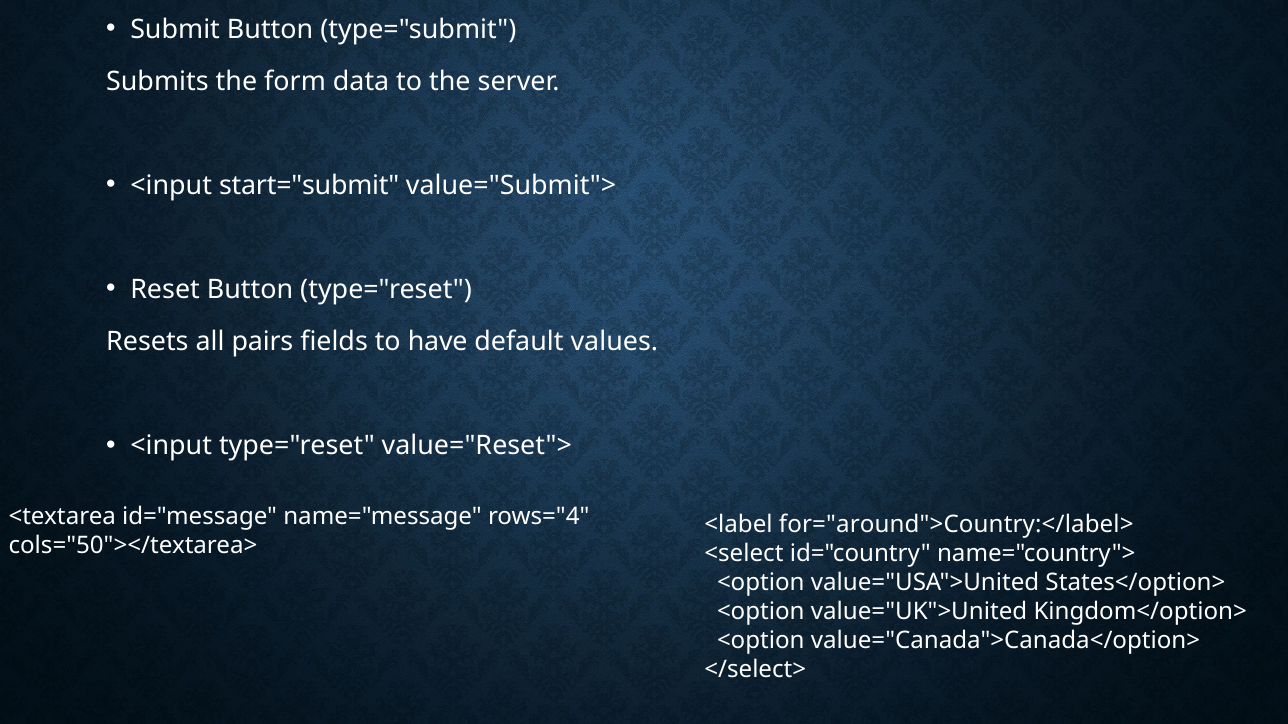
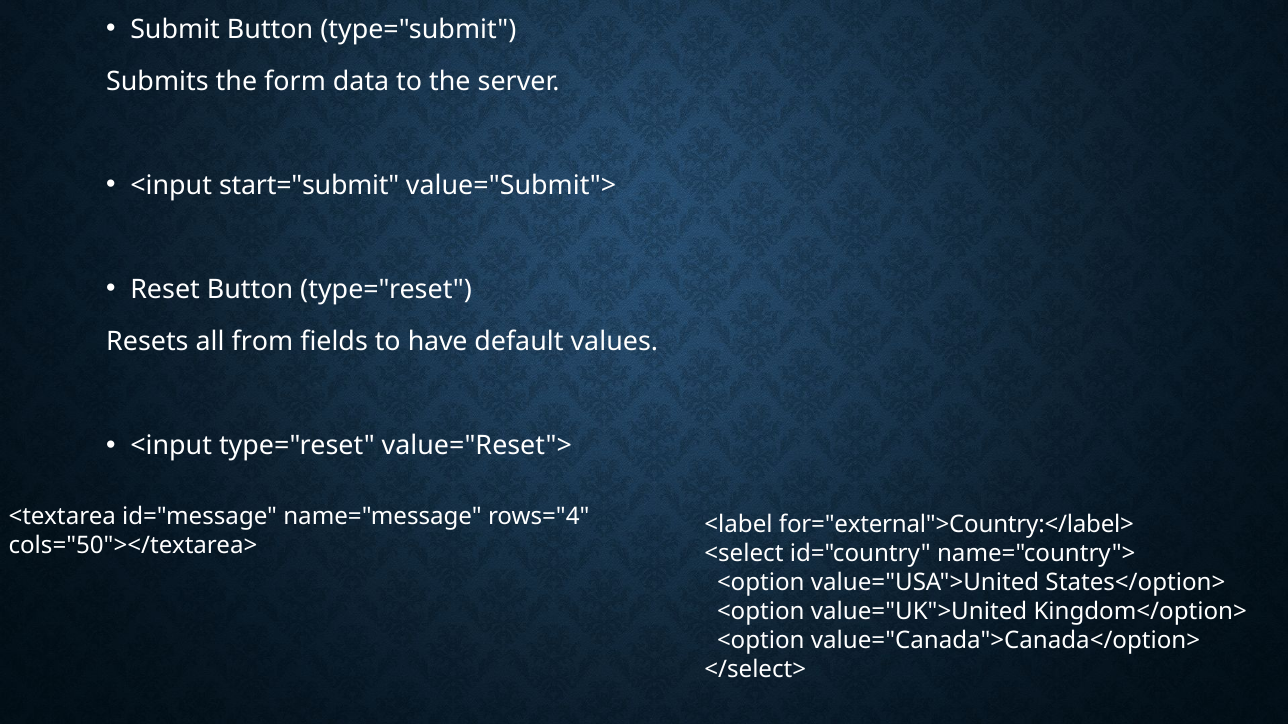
pairs: pairs -> from (262, 342)
for="around">Country:</label>: for="around">Country:</label> -> for="external">Country:</label> (956, 525)
